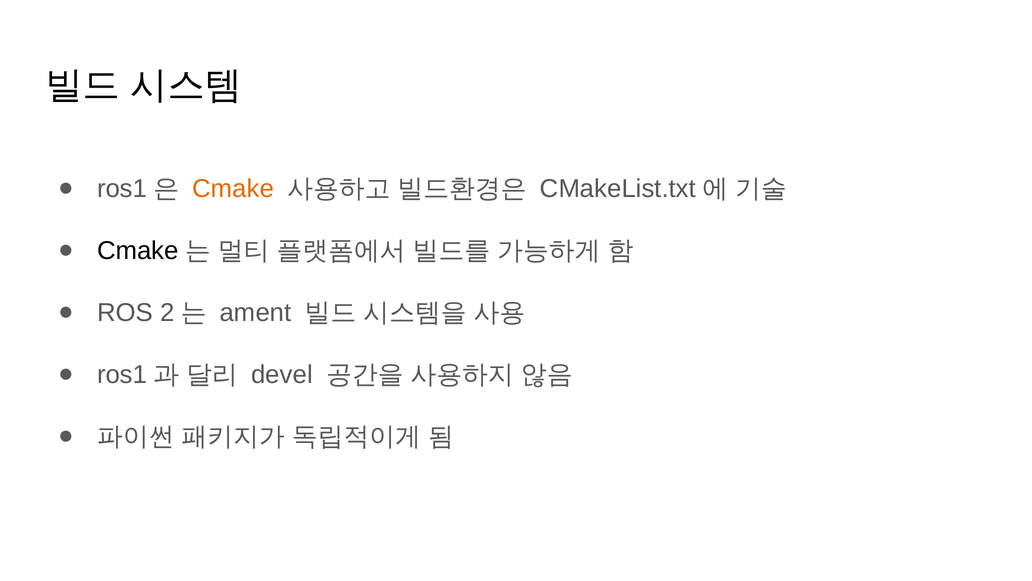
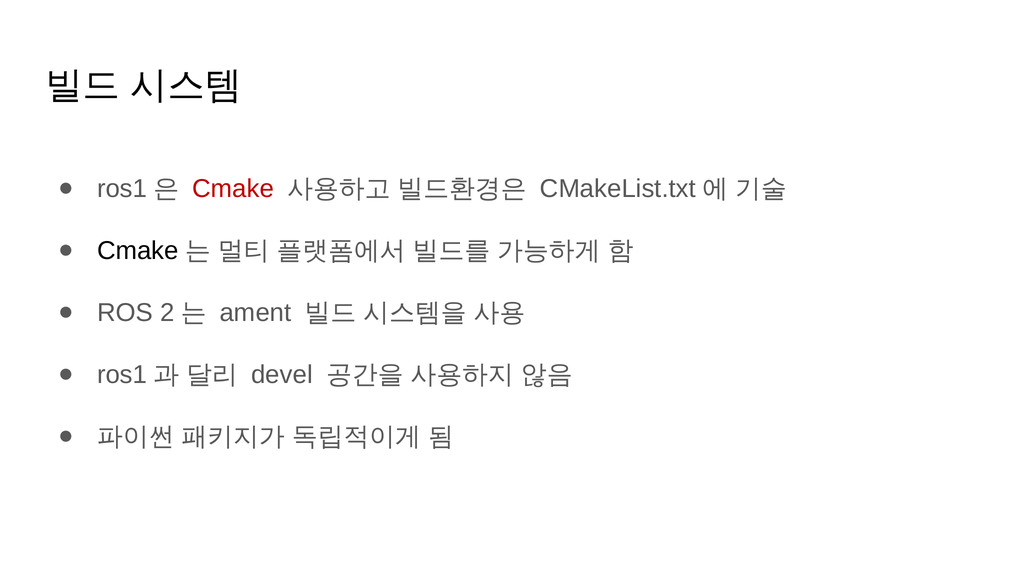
Cmake colour: orange -> red (233, 189)
